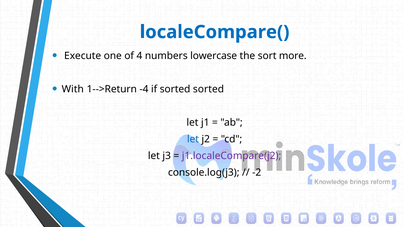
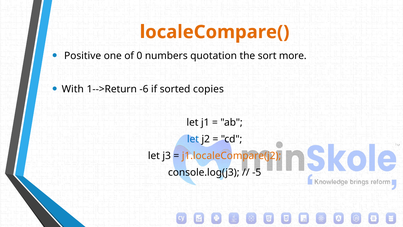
localeCompare( colour: blue -> orange (215, 32)
Execute: Execute -> Positive (83, 56)
4: 4 -> 0 (139, 56)
lowercase: lowercase -> quotation (214, 56)
-4: -4 -> -6 (144, 89)
sorted sorted: sorted -> copies (208, 89)
j1.localeCompare(j2 colour: purple -> orange (232, 156)
-2: -2 -> -5 (257, 172)
